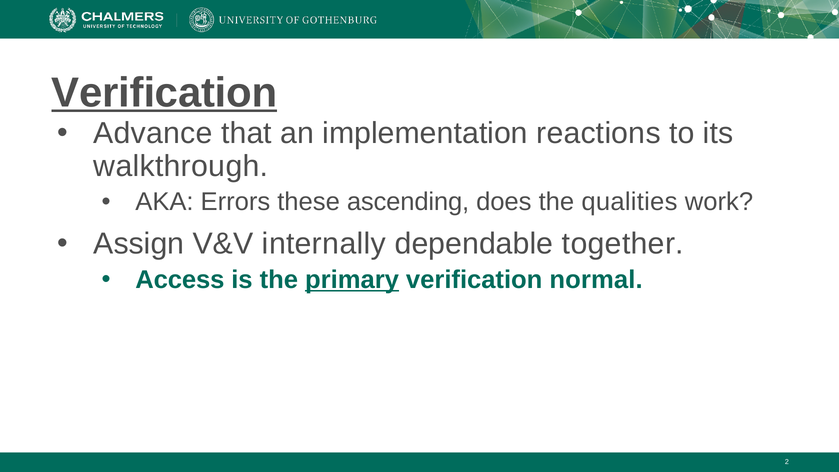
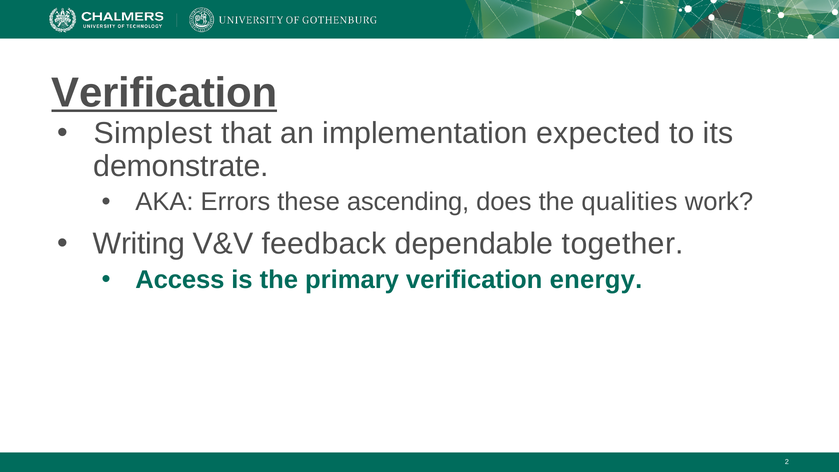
Advance: Advance -> Simplest (153, 133)
reactions: reactions -> expected (598, 133)
walkthrough: walkthrough -> demonstrate (181, 166)
Assign: Assign -> Writing (139, 244)
internally: internally -> feedback (324, 244)
primary underline: present -> none (352, 280)
normal: normal -> energy (596, 280)
